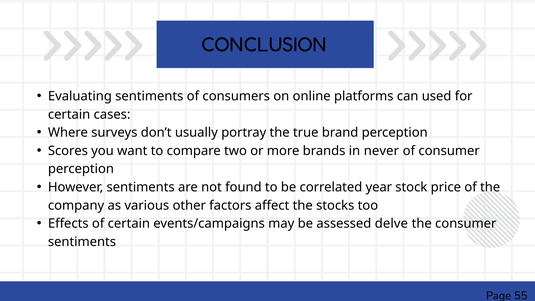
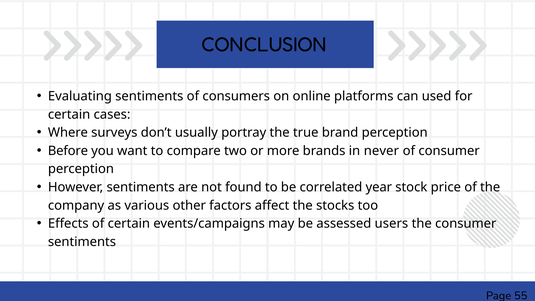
Scores: Scores -> Before (68, 151)
delve: delve -> users (391, 224)
